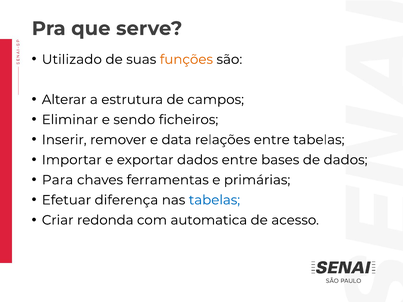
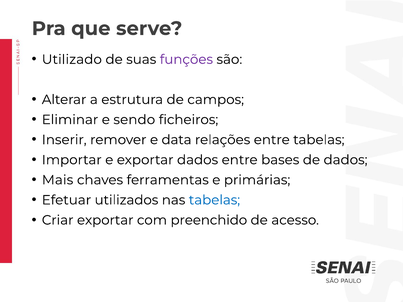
funções colour: orange -> purple (186, 59)
Para: Para -> Mais (58, 180)
diferença: diferença -> utilizados (126, 200)
Criar redonda: redonda -> exportar (105, 220)
automatica: automatica -> preenchido (209, 220)
